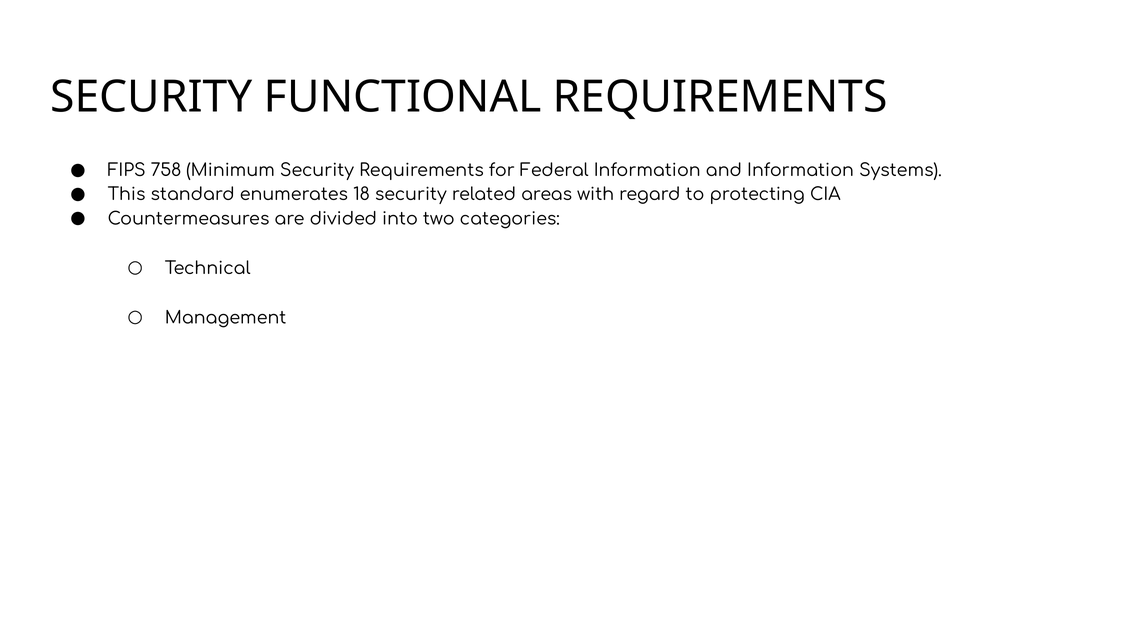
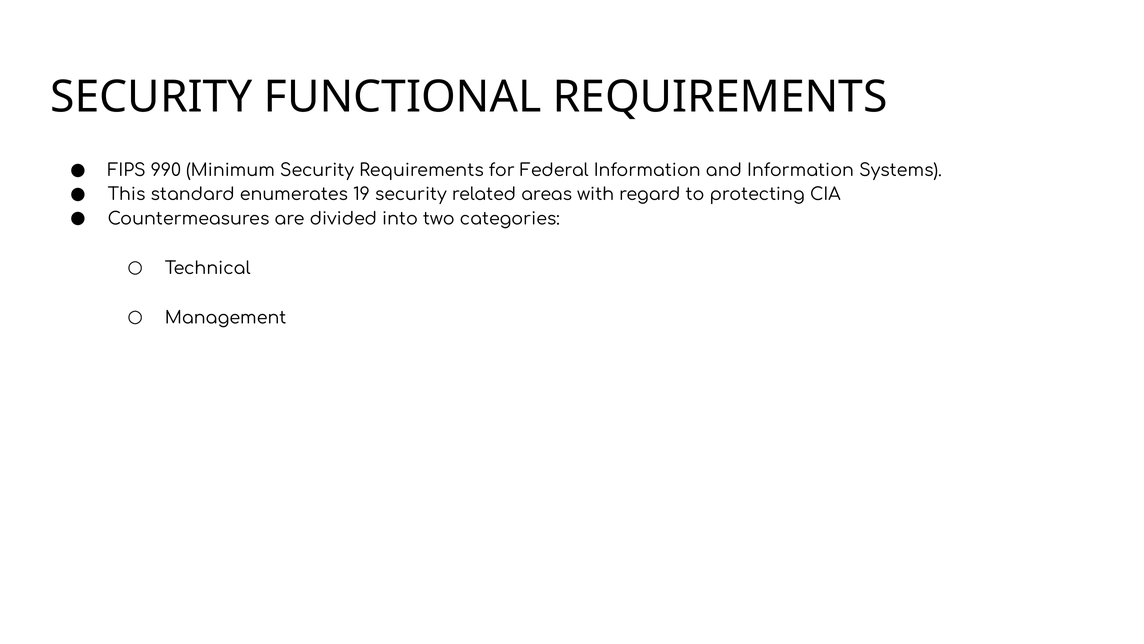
758: 758 -> 990 (166, 170)
18: 18 -> 19 (362, 195)
